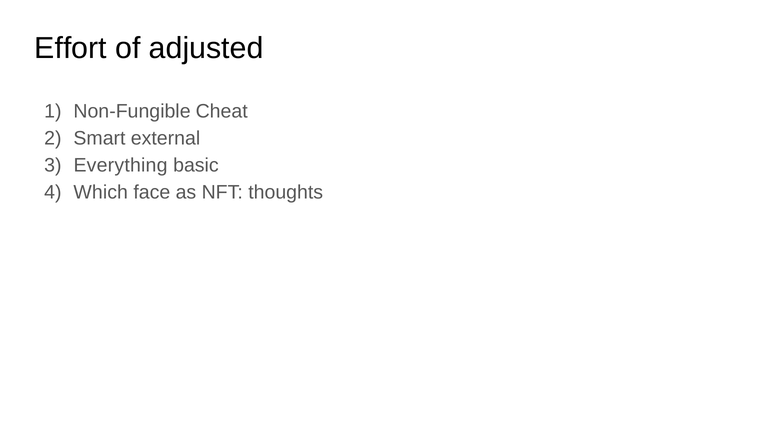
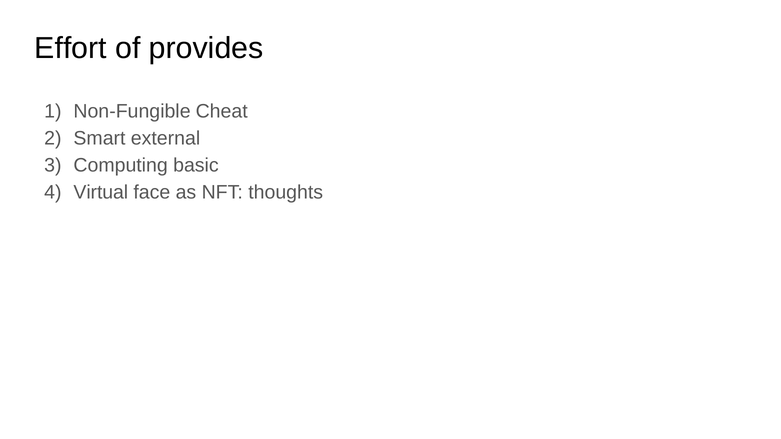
adjusted: adjusted -> provides (206, 48)
Everything: Everything -> Computing (121, 165)
Which: Which -> Virtual (101, 192)
